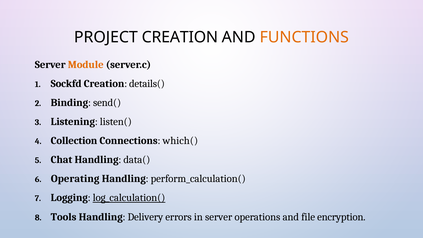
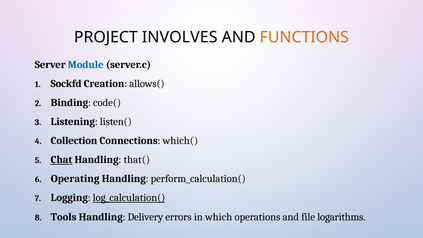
PROJECT CREATION: CREATION -> INVOLVES (180, 37)
Module colour: orange -> blue (86, 65)
details(: details( -> allows( (147, 84)
send(: send( -> code( (107, 103)
Chat underline: none -> present (62, 160)
data(: data( -> that( (137, 160)
in server: server -> which (219, 217)
encryption: encryption -> logarithms (341, 217)
